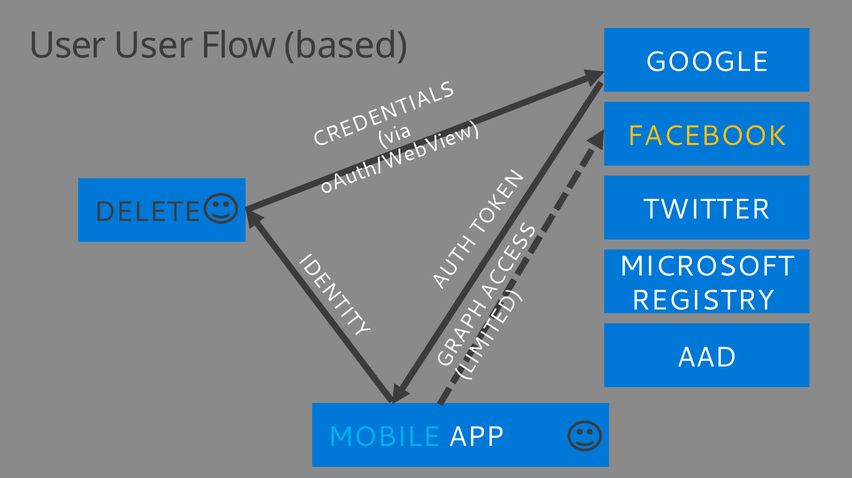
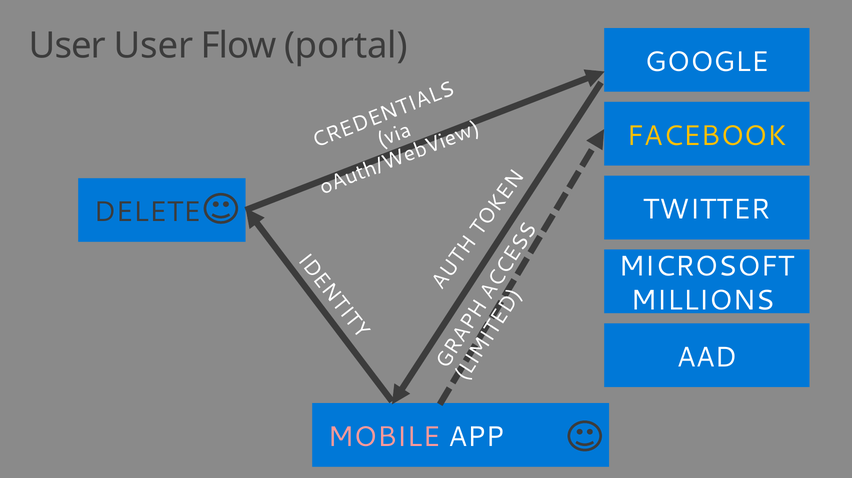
based: based -> portal (346, 46)
REGISTRY: REGISTRY -> MILLIONS (703, 301)
MOBILE colour: light blue -> pink (384, 438)
